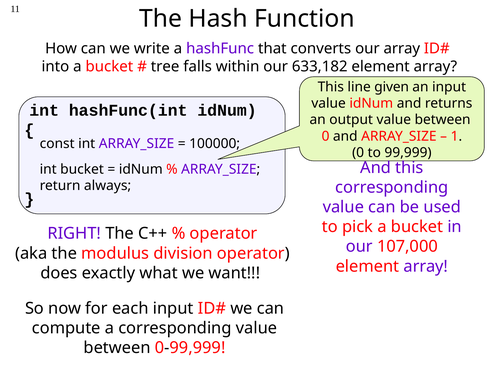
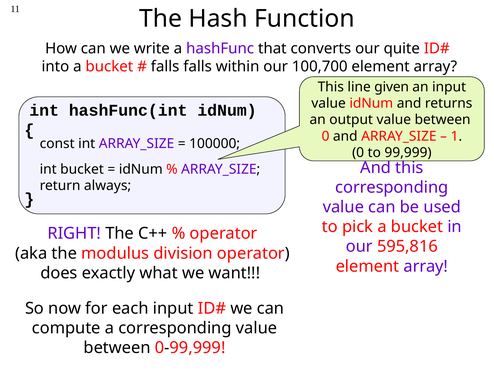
our array: array -> quite (402, 49)
tree: tree -> falls (165, 67)
633,182: 633,182 -> 100,700 (320, 67)
107,000: 107,000 -> 595,816 (407, 247)
